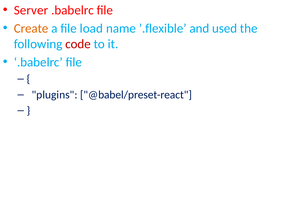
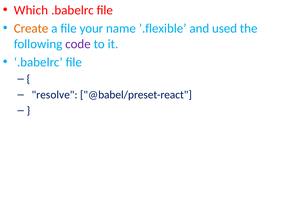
Server: Server -> Which (31, 10)
load: load -> your (91, 28)
code colour: red -> purple (78, 44)
plugins: plugins -> resolve (55, 95)
